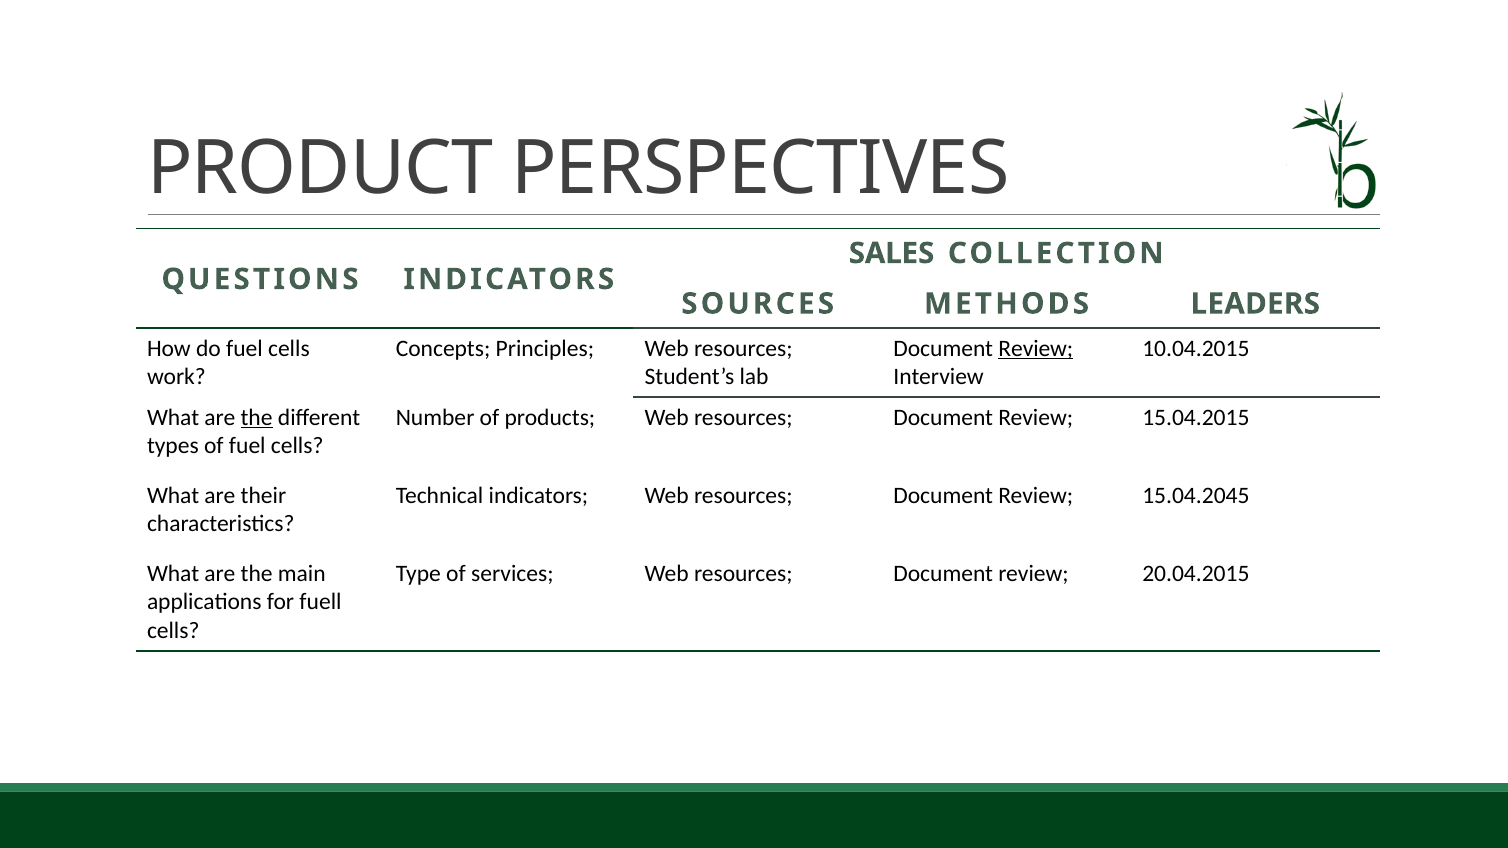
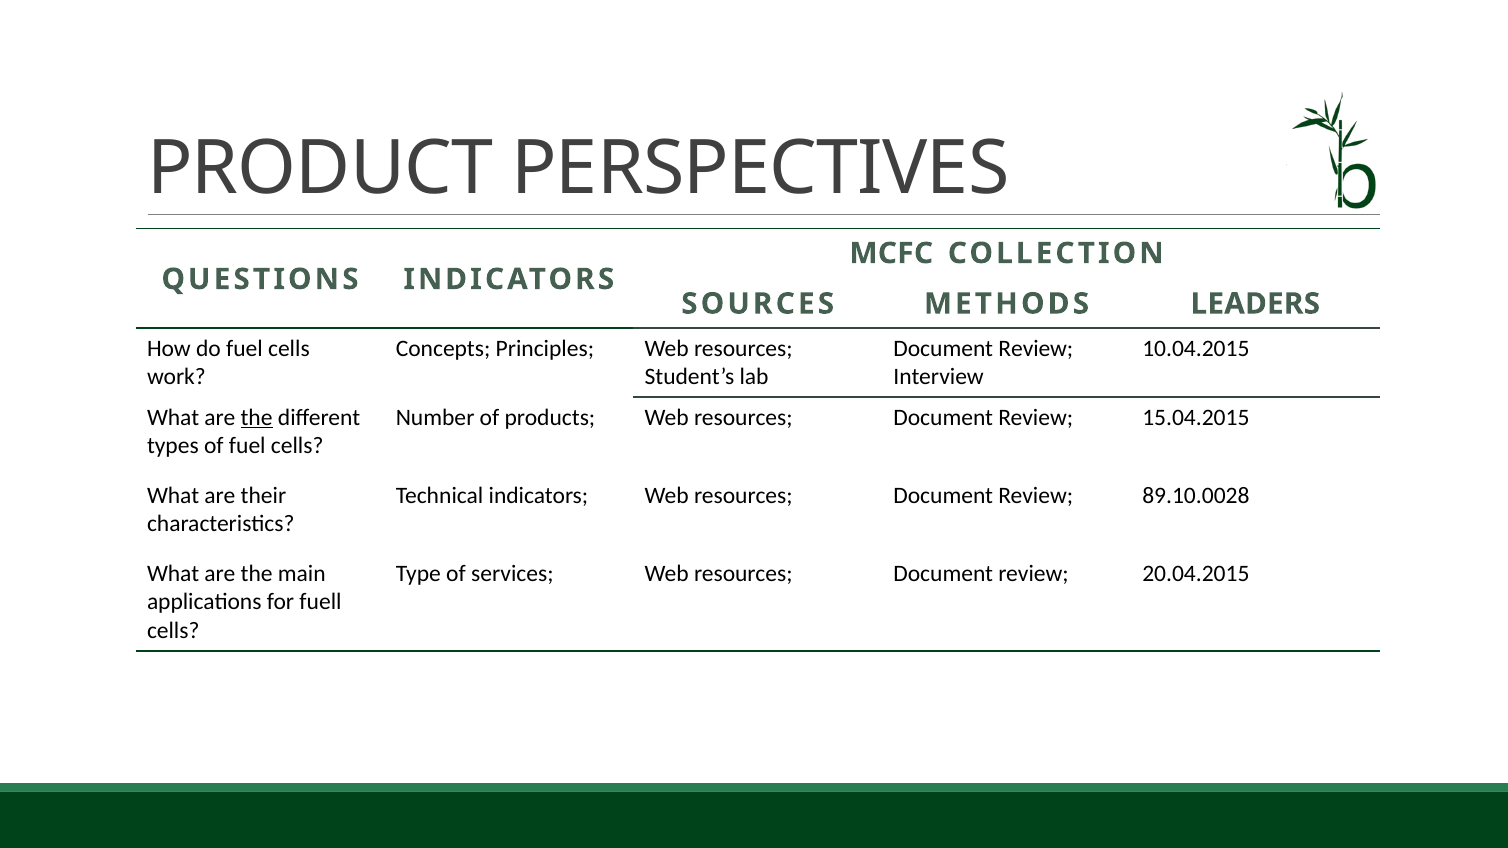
SALES: SALES -> MCFC (891, 253)
Review underline: present -> none (1036, 348)
15.04.2045: 15.04.2045 -> 89.10.0028 (1196, 495)
